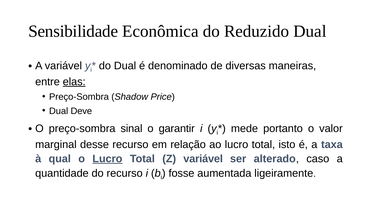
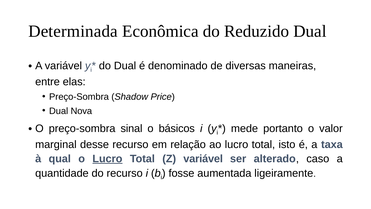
Sensibilidade: Sensibilidade -> Determinada (73, 31)
elas underline: present -> none (74, 82)
Deve: Deve -> Nova (81, 111)
garantir: garantir -> básicos (177, 128)
